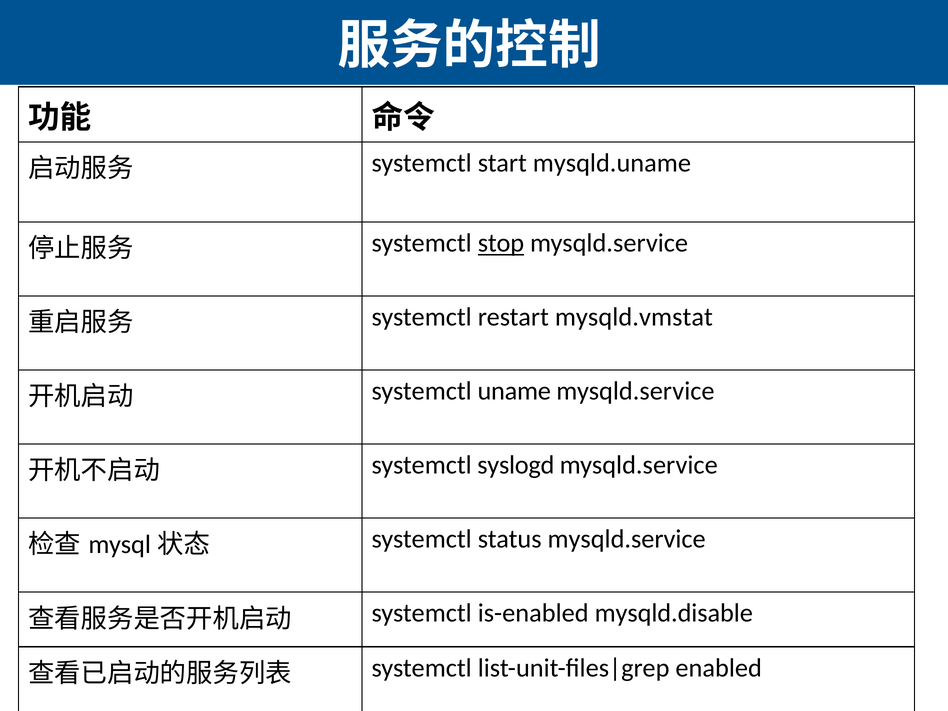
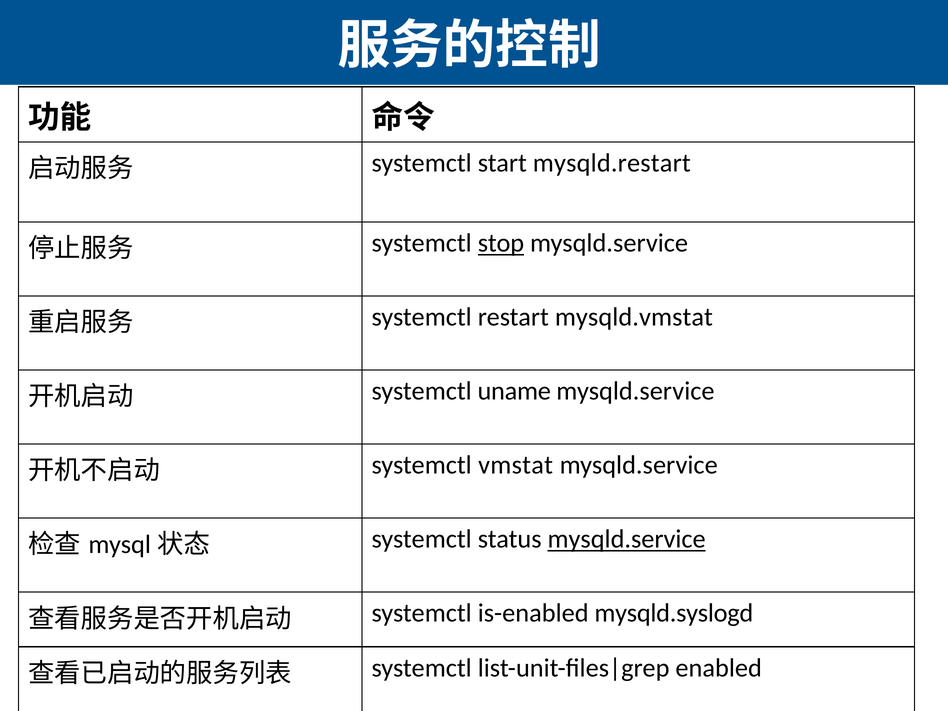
mysqld.uname: mysqld.uname -> mysqld.restart (612, 163)
syslogd: syslogd -> vmstat (516, 465)
mysqld.service underline: none -> present (627, 539)
mysqld.disable: mysqld.disable -> mysqld.syslogd (674, 613)
